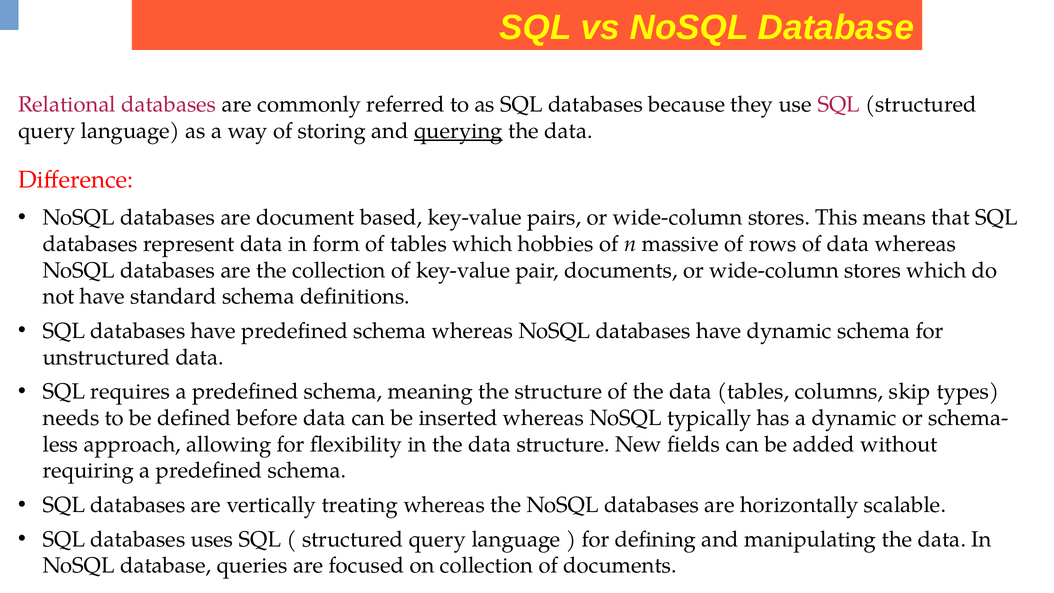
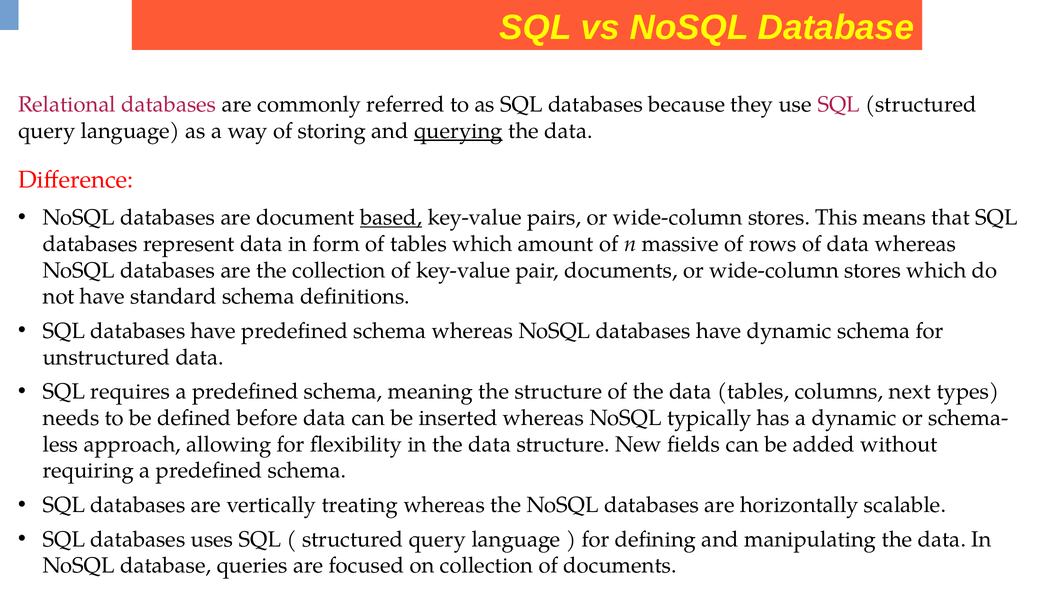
based underline: none -> present (391, 218)
hobbies: hobbies -> amount (556, 244)
skip: skip -> next (910, 392)
